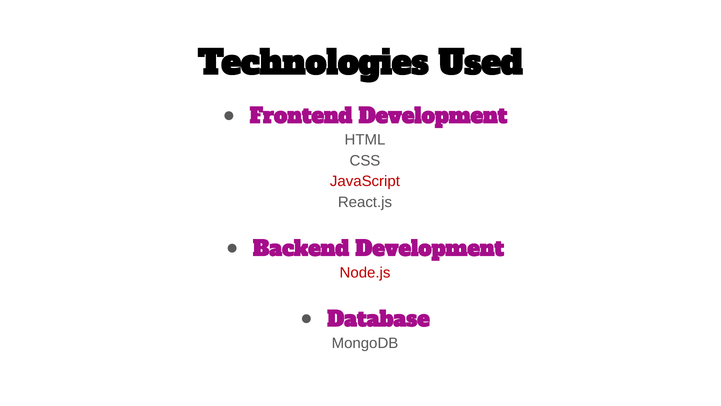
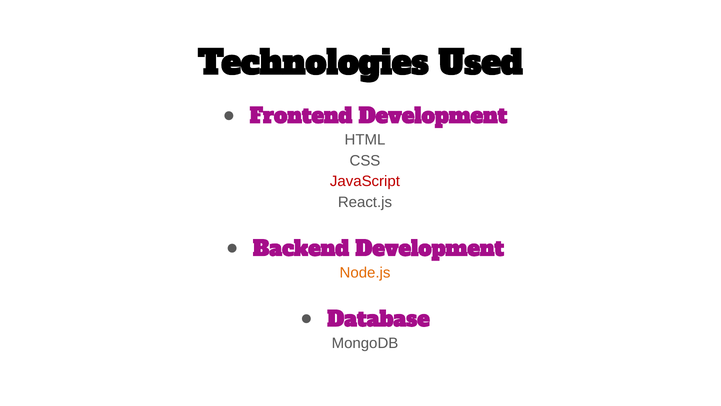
Node.js colour: red -> orange (365, 272)
